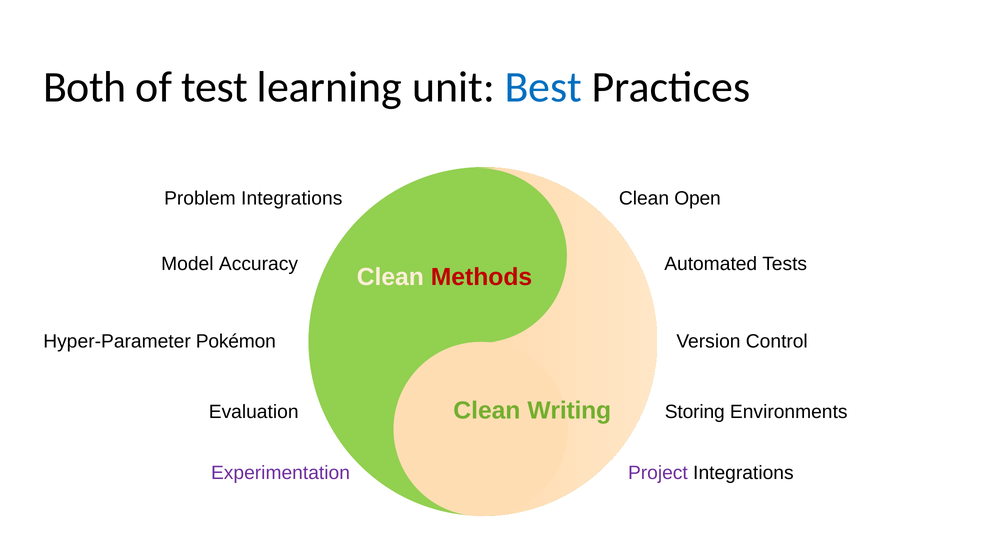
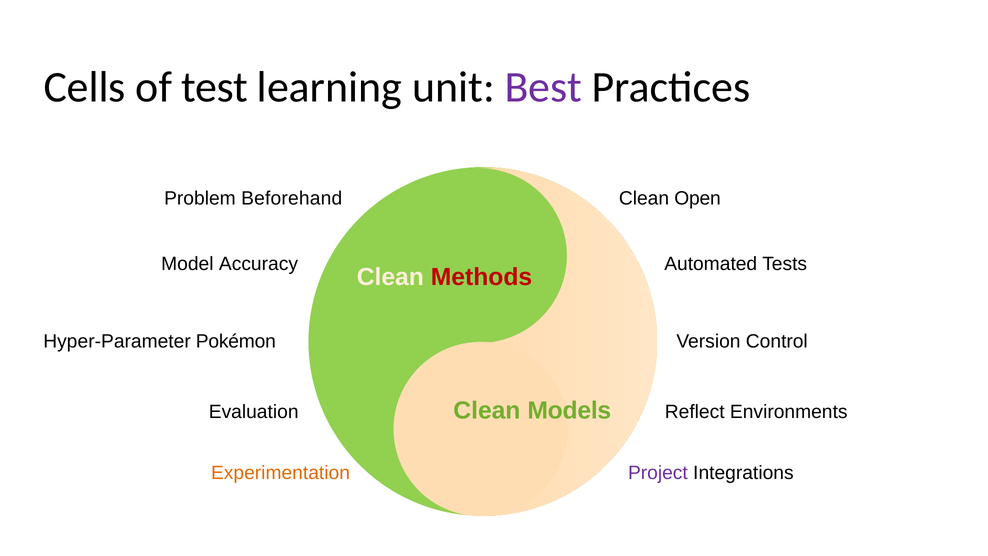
Both: Both -> Cells (85, 87)
Best colour: blue -> purple (543, 87)
Problem Integrations: Integrations -> Beforehand (292, 198)
Writing: Writing -> Models (569, 410)
Storing: Storing -> Reflect (695, 412)
Experimentation colour: purple -> orange (280, 473)
